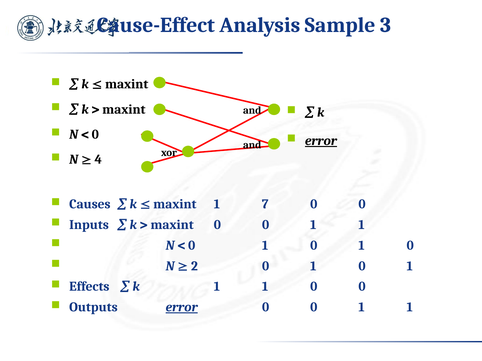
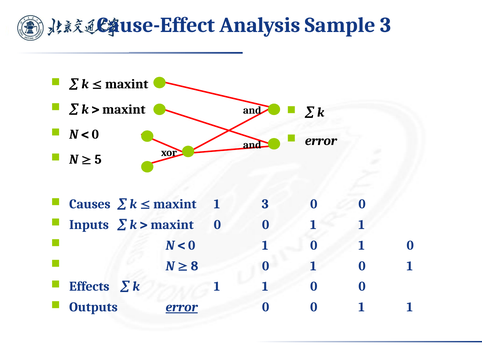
error underline: present -> none (321, 141)
4: 4 -> 5 (98, 160)
1 7: 7 -> 3 (265, 204)
2: 2 -> 8 (195, 266)
